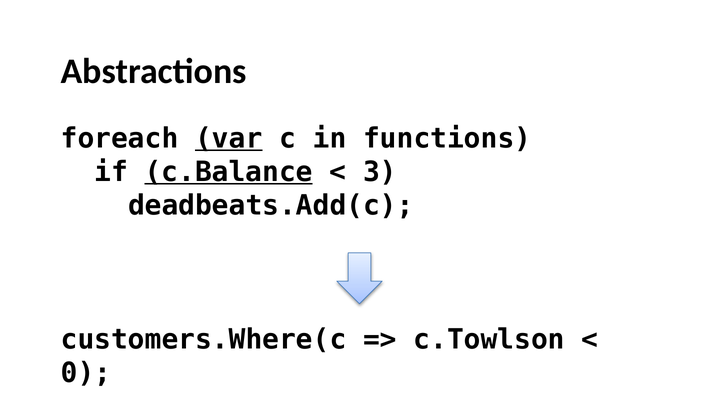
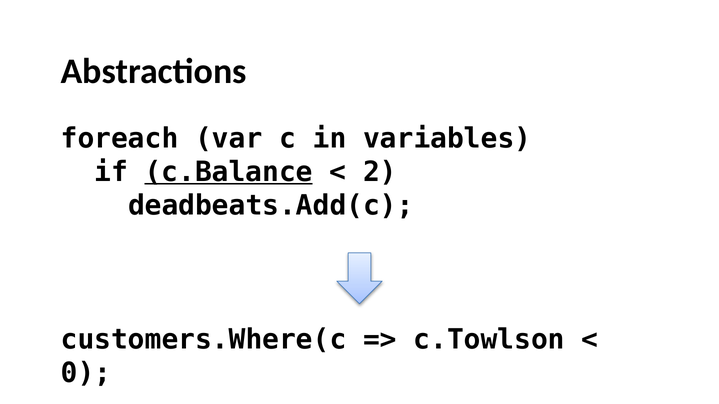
var underline: present -> none (229, 138)
functions: functions -> variables (447, 138)
3: 3 -> 2 (380, 172)
